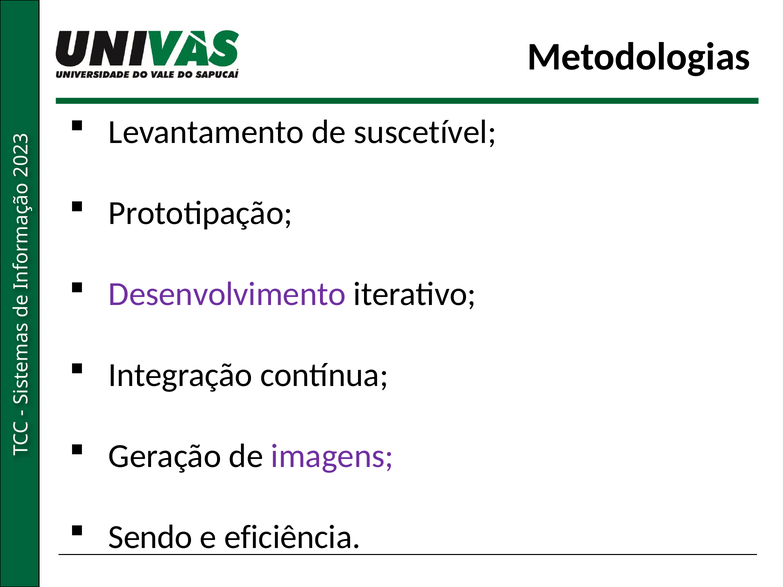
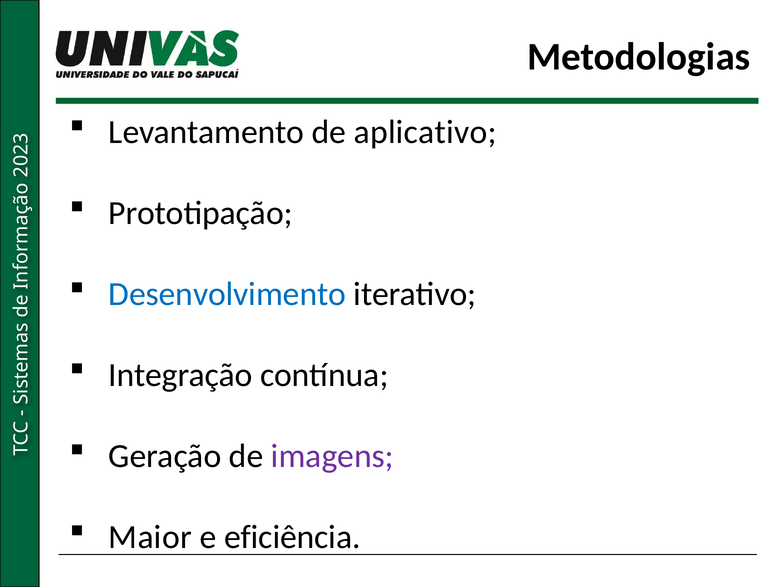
suscetível: suscetível -> aplicativo (425, 132)
Desenvolvimento colour: purple -> blue (227, 294)
Sendo: Sendo -> Maior (150, 537)
